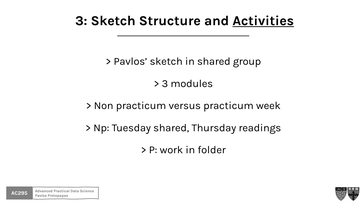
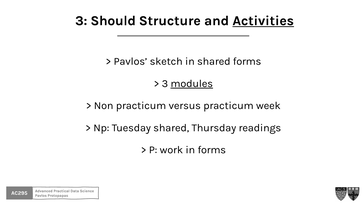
3 Sketch: Sketch -> Should (113, 21)
shared group: group -> forms (247, 61)
modules underline: none -> present (192, 83)
in folder: folder -> forms (212, 150)
